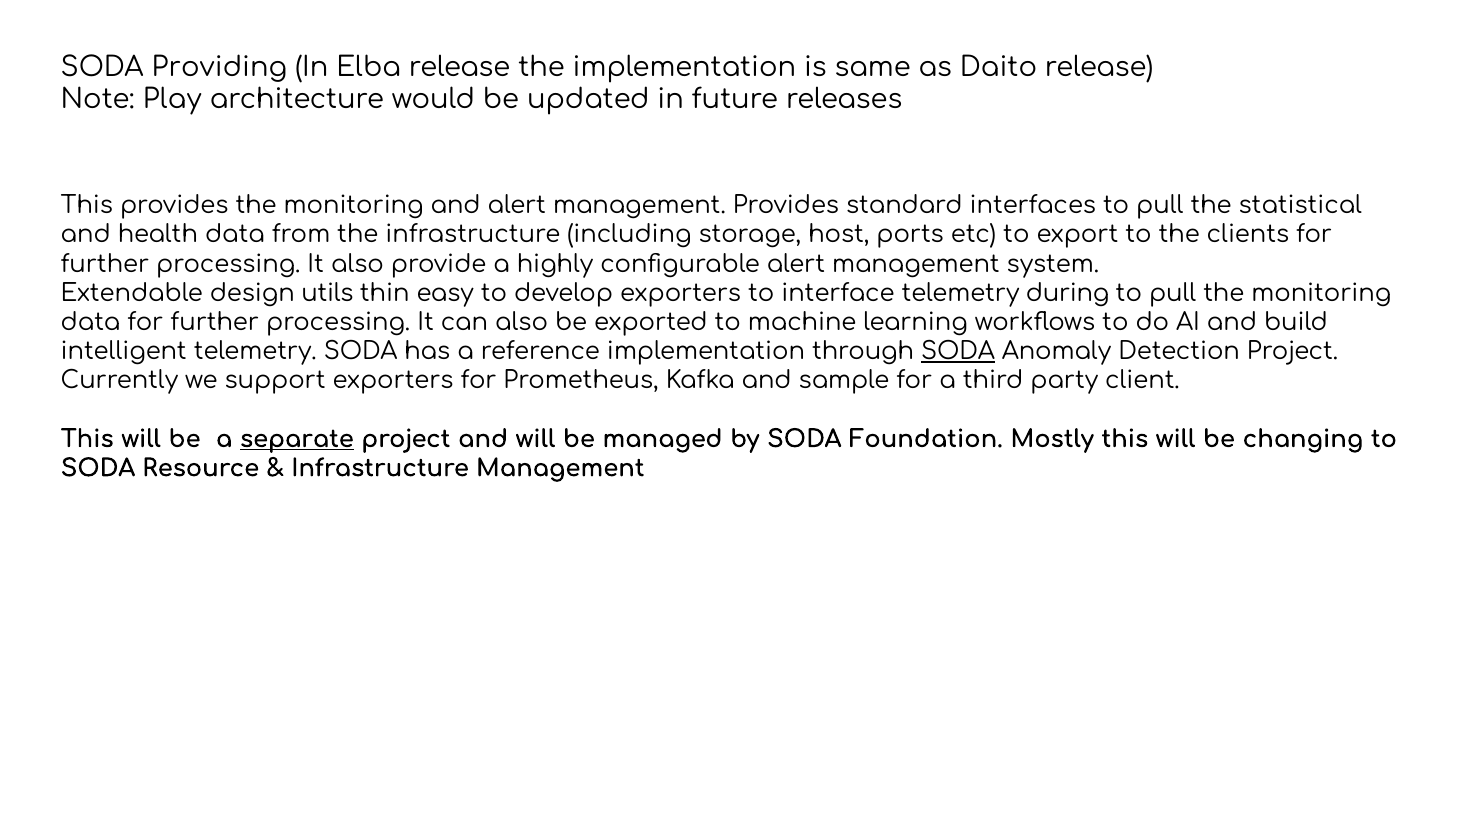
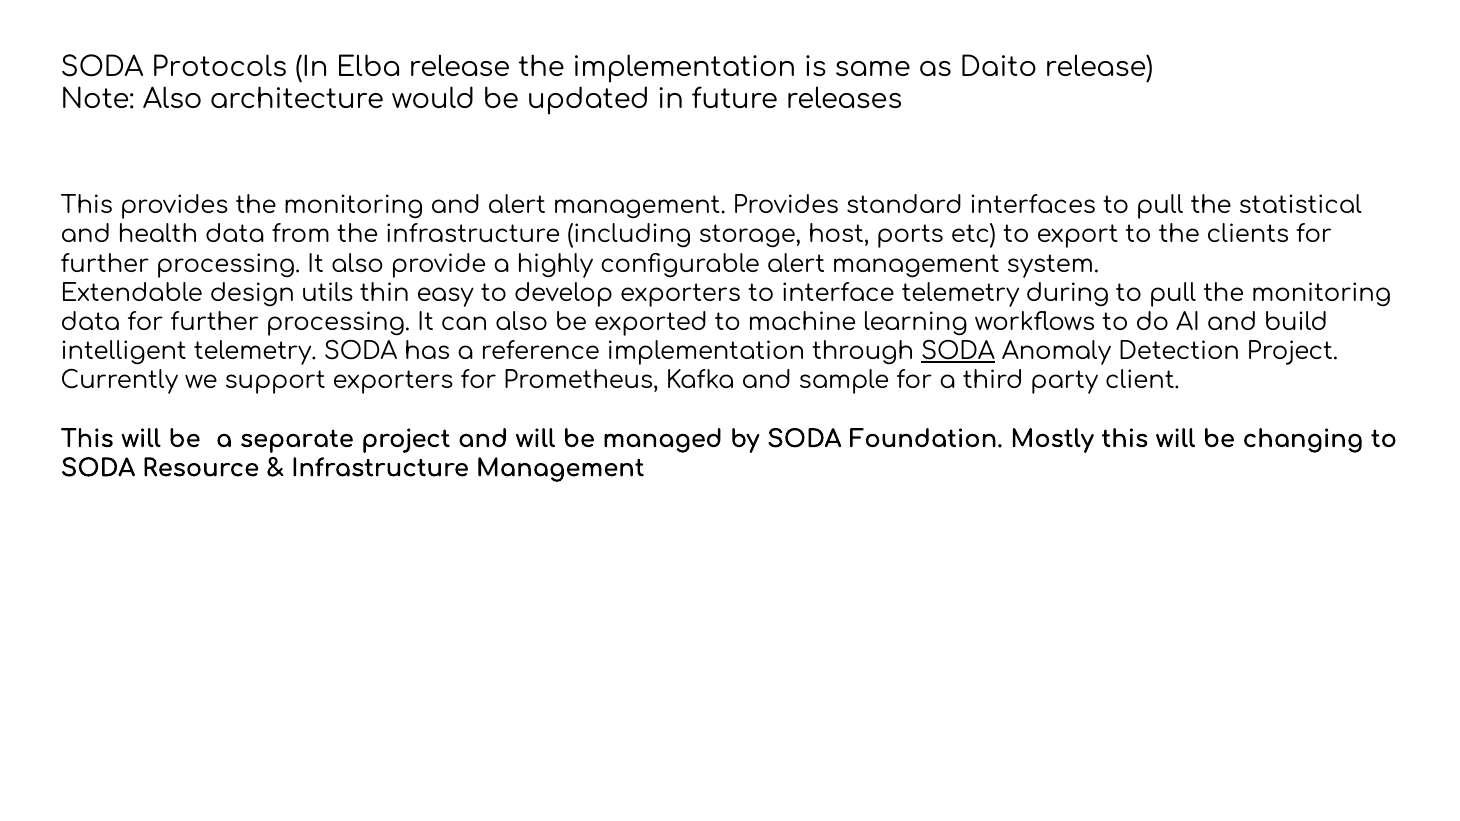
Providing: Providing -> Protocols (219, 67)
Note Play: Play -> Also (173, 100)
separate underline: present -> none (297, 439)
